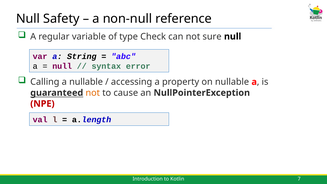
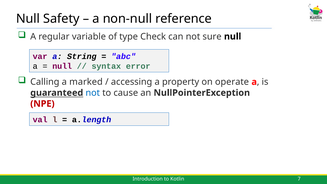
a nullable: nullable -> marked (86, 82)
on nullable: nullable -> operate (232, 82)
not colour: orange -> blue (93, 93)
